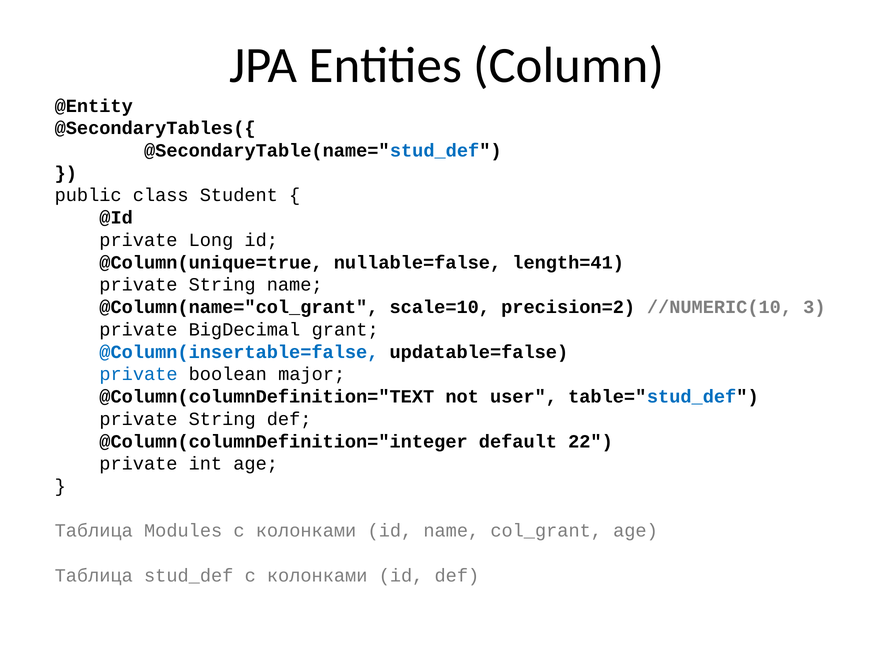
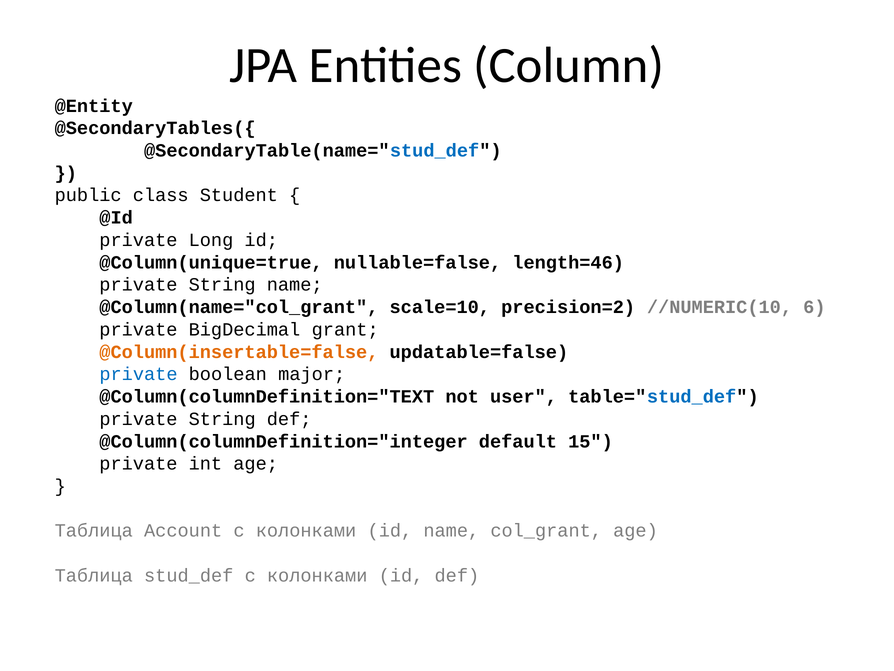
length=41: length=41 -> length=46 (568, 262)
3: 3 -> 6 (814, 307)
@Column(insertable=false colour: blue -> orange (239, 352)
22: 22 -> 15 (590, 441)
Modules: Modules -> Account (183, 530)
